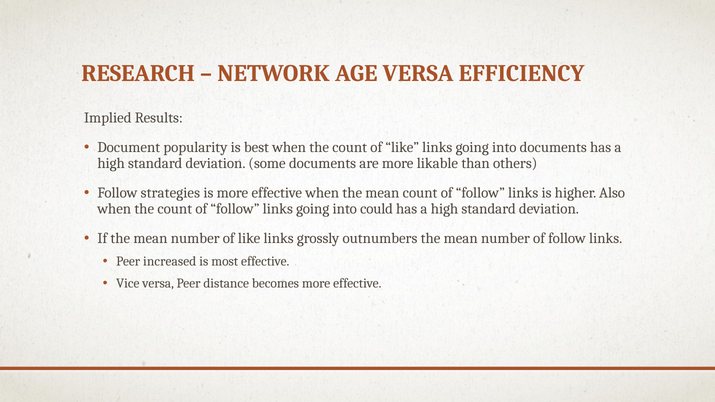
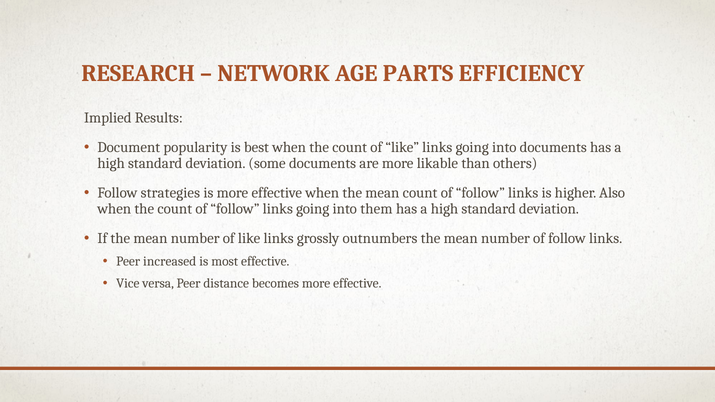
AGE VERSA: VERSA -> PARTS (418, 74)
could: could -> them (376, 209)
